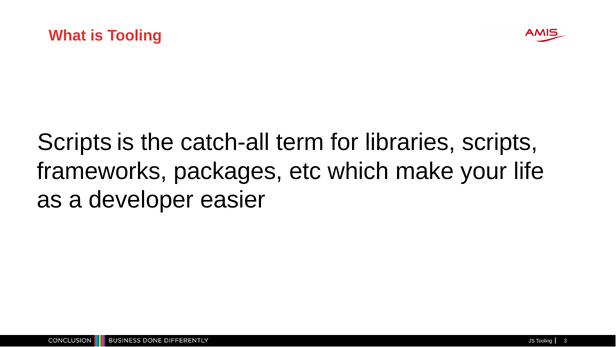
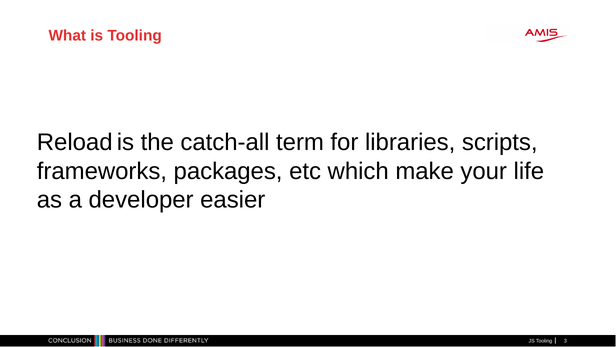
Scripts: Scripts -> Reload (75, 142)
